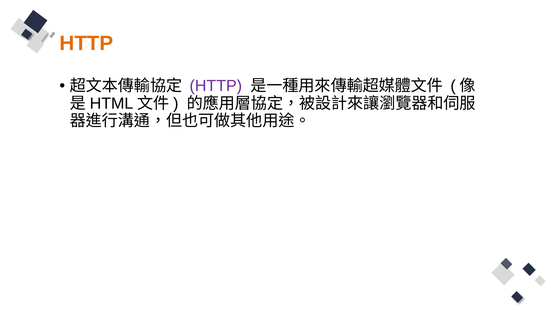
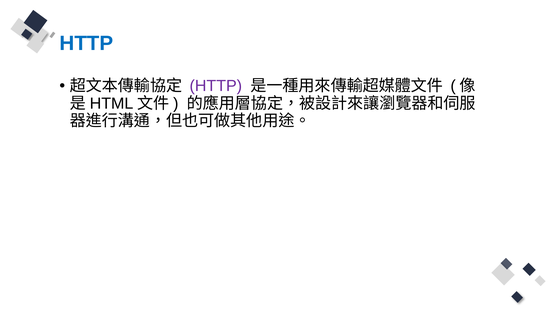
HTTP colour: orange -> blue (86, 43)
